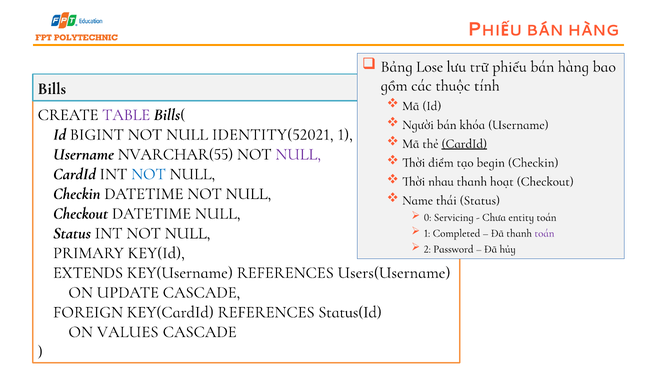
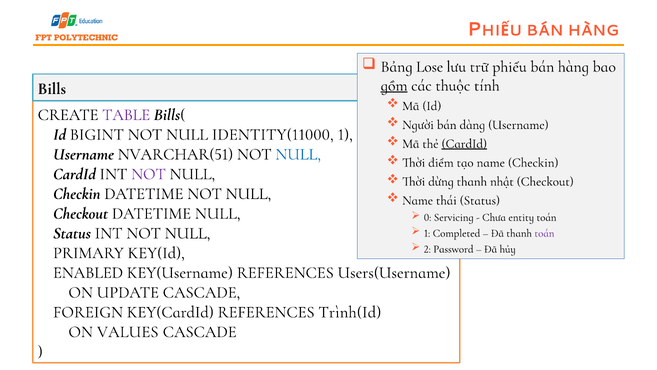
gồm underline: none -> present (394, 85)
khóa: khóa -> dàng (472, 124)
IDENTITY(52021: IDENTITY(52021 -> IDENTITY(11000 (273, 134)
NVARCHAR(55: NVARCHAR(55 -> NVARCHAR(51 (175, 154)
NULL colour: purple -> blue (298, 154)
tạo begin: begin -> name (491, 162)
NOT colour: blue -> purple (149, 174)
nhau: nhau -> dừng (441, 181)
hoạt: hoạt -> nhật (502, 181)
EXTENDS: EXTENDS -> ENABLED (88, 272)
Status(Id: Status(Id -> Trình(Id (350, 312)
